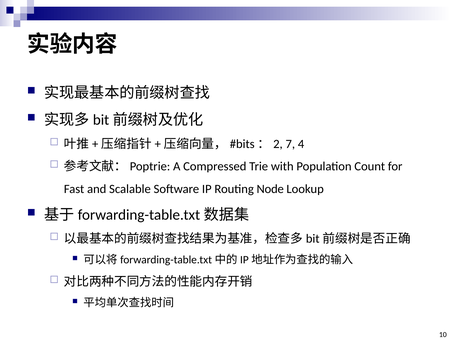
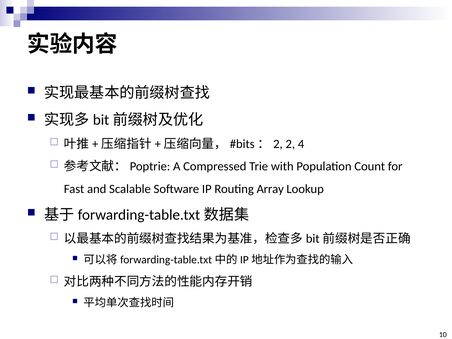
7: 7 -> 2 (290, 144)
Node: Node -> Array (270, 189)
